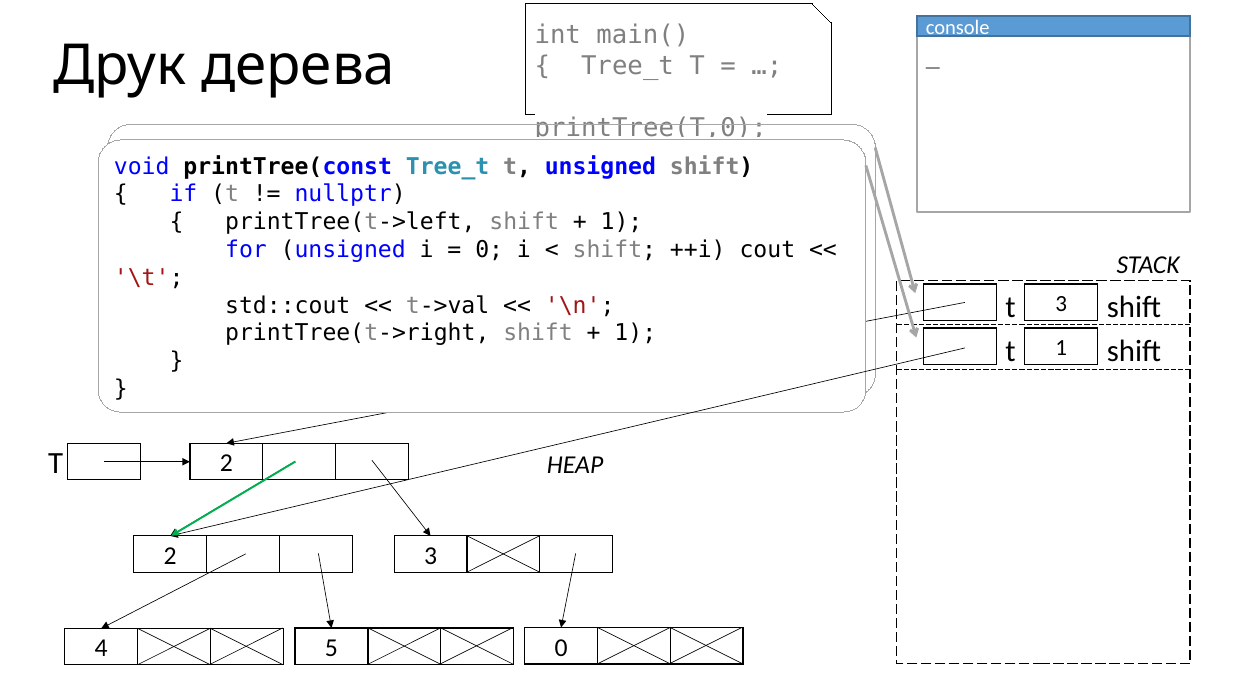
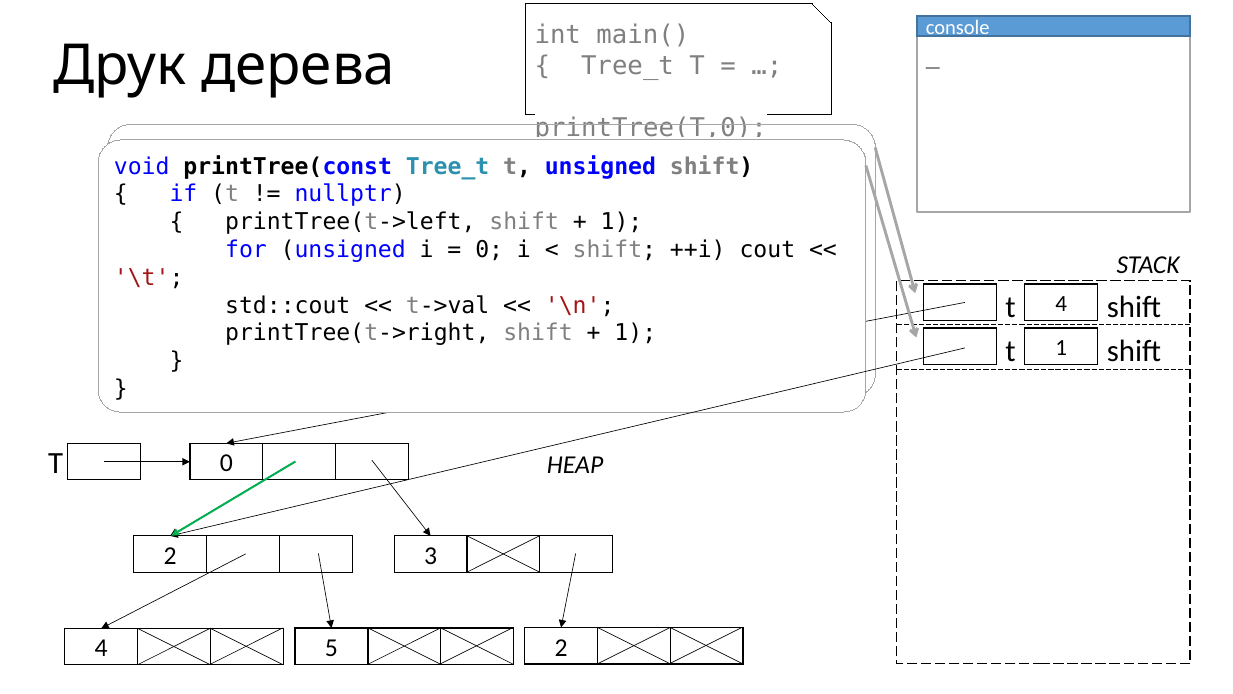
t 3: 3 -> 4 (1061, 304)
T 2: 2 -> 0 (226, 463)
5 0: 0 -> 2 (561, 647)
